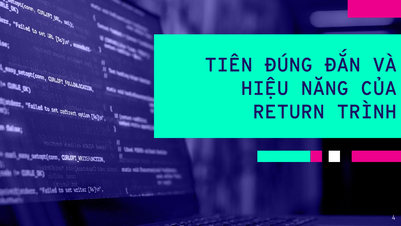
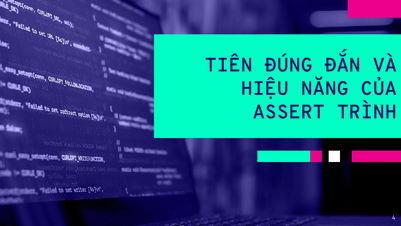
RETURN: RETURN -> ASSERT (289, 112)
